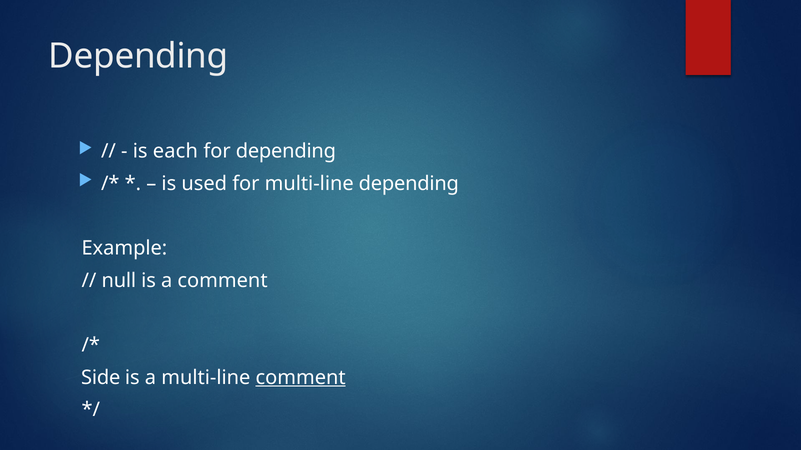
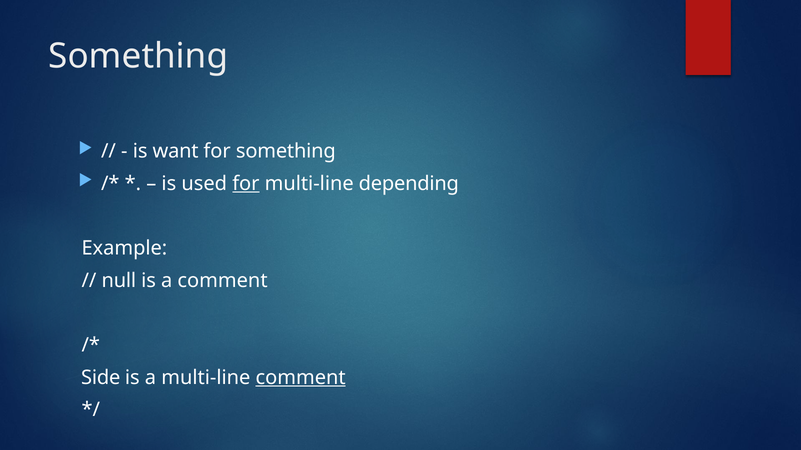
Depending: Depending -> Something (138, 56)
each: each -> want (176, 151)
for depending: depending -> something (286, 151)
for underline: none -> present (246, 184)
